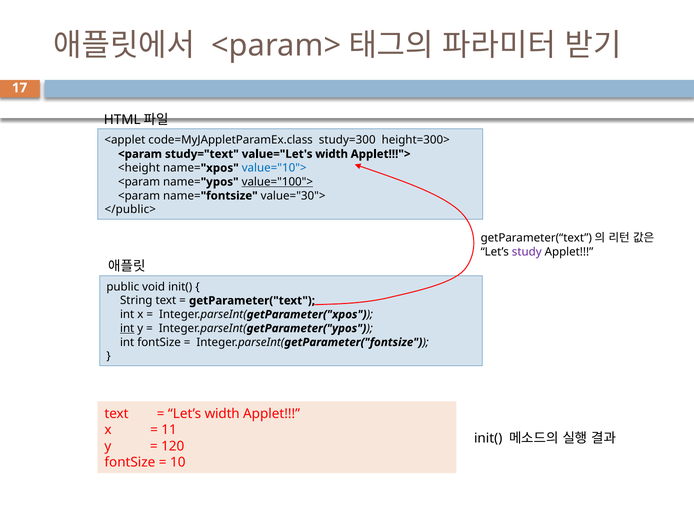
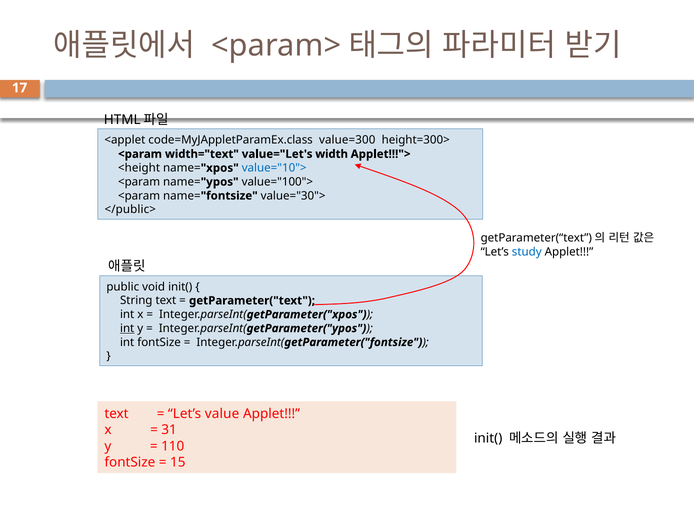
study=300: study=300 -> value=300 (347, 140)
study="text: study="text -> width="text (202, 154)
value="100"> underline: present -> none (277, 182)
study colour: purple -> blue (527, 252)
Let’s width: width -> value (222, 413)
11: 11 -> 31 (169, 430)
120: 120 -> 110 (173, 446)
10: 10 -> 15 (178, 462)
